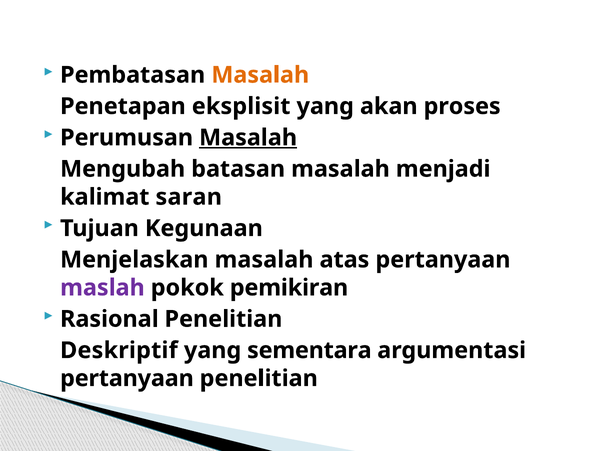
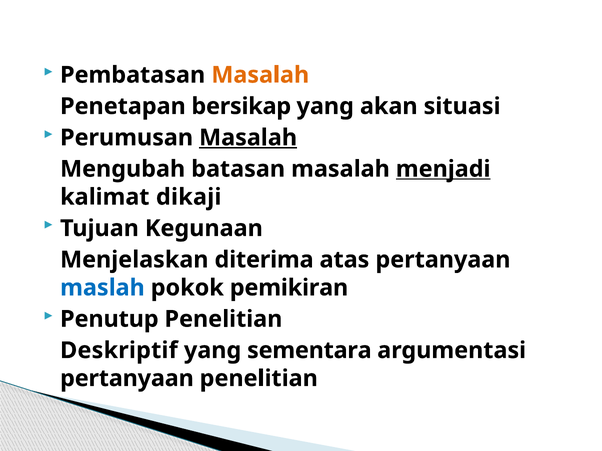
eksplisit: eksplisit -> bersikap (241, 106)
proses: proses -> situasi (462, 106)
menjadi underline: none -> present (443, 169)
saran: saran -> dikaji (189, 197)
Menjelaskan masalah: masalah -> diterima (264, 260)
maslah colour: purple -> blue (102, 288)
Rasional: Rasional -> Penutup (109, 319)
